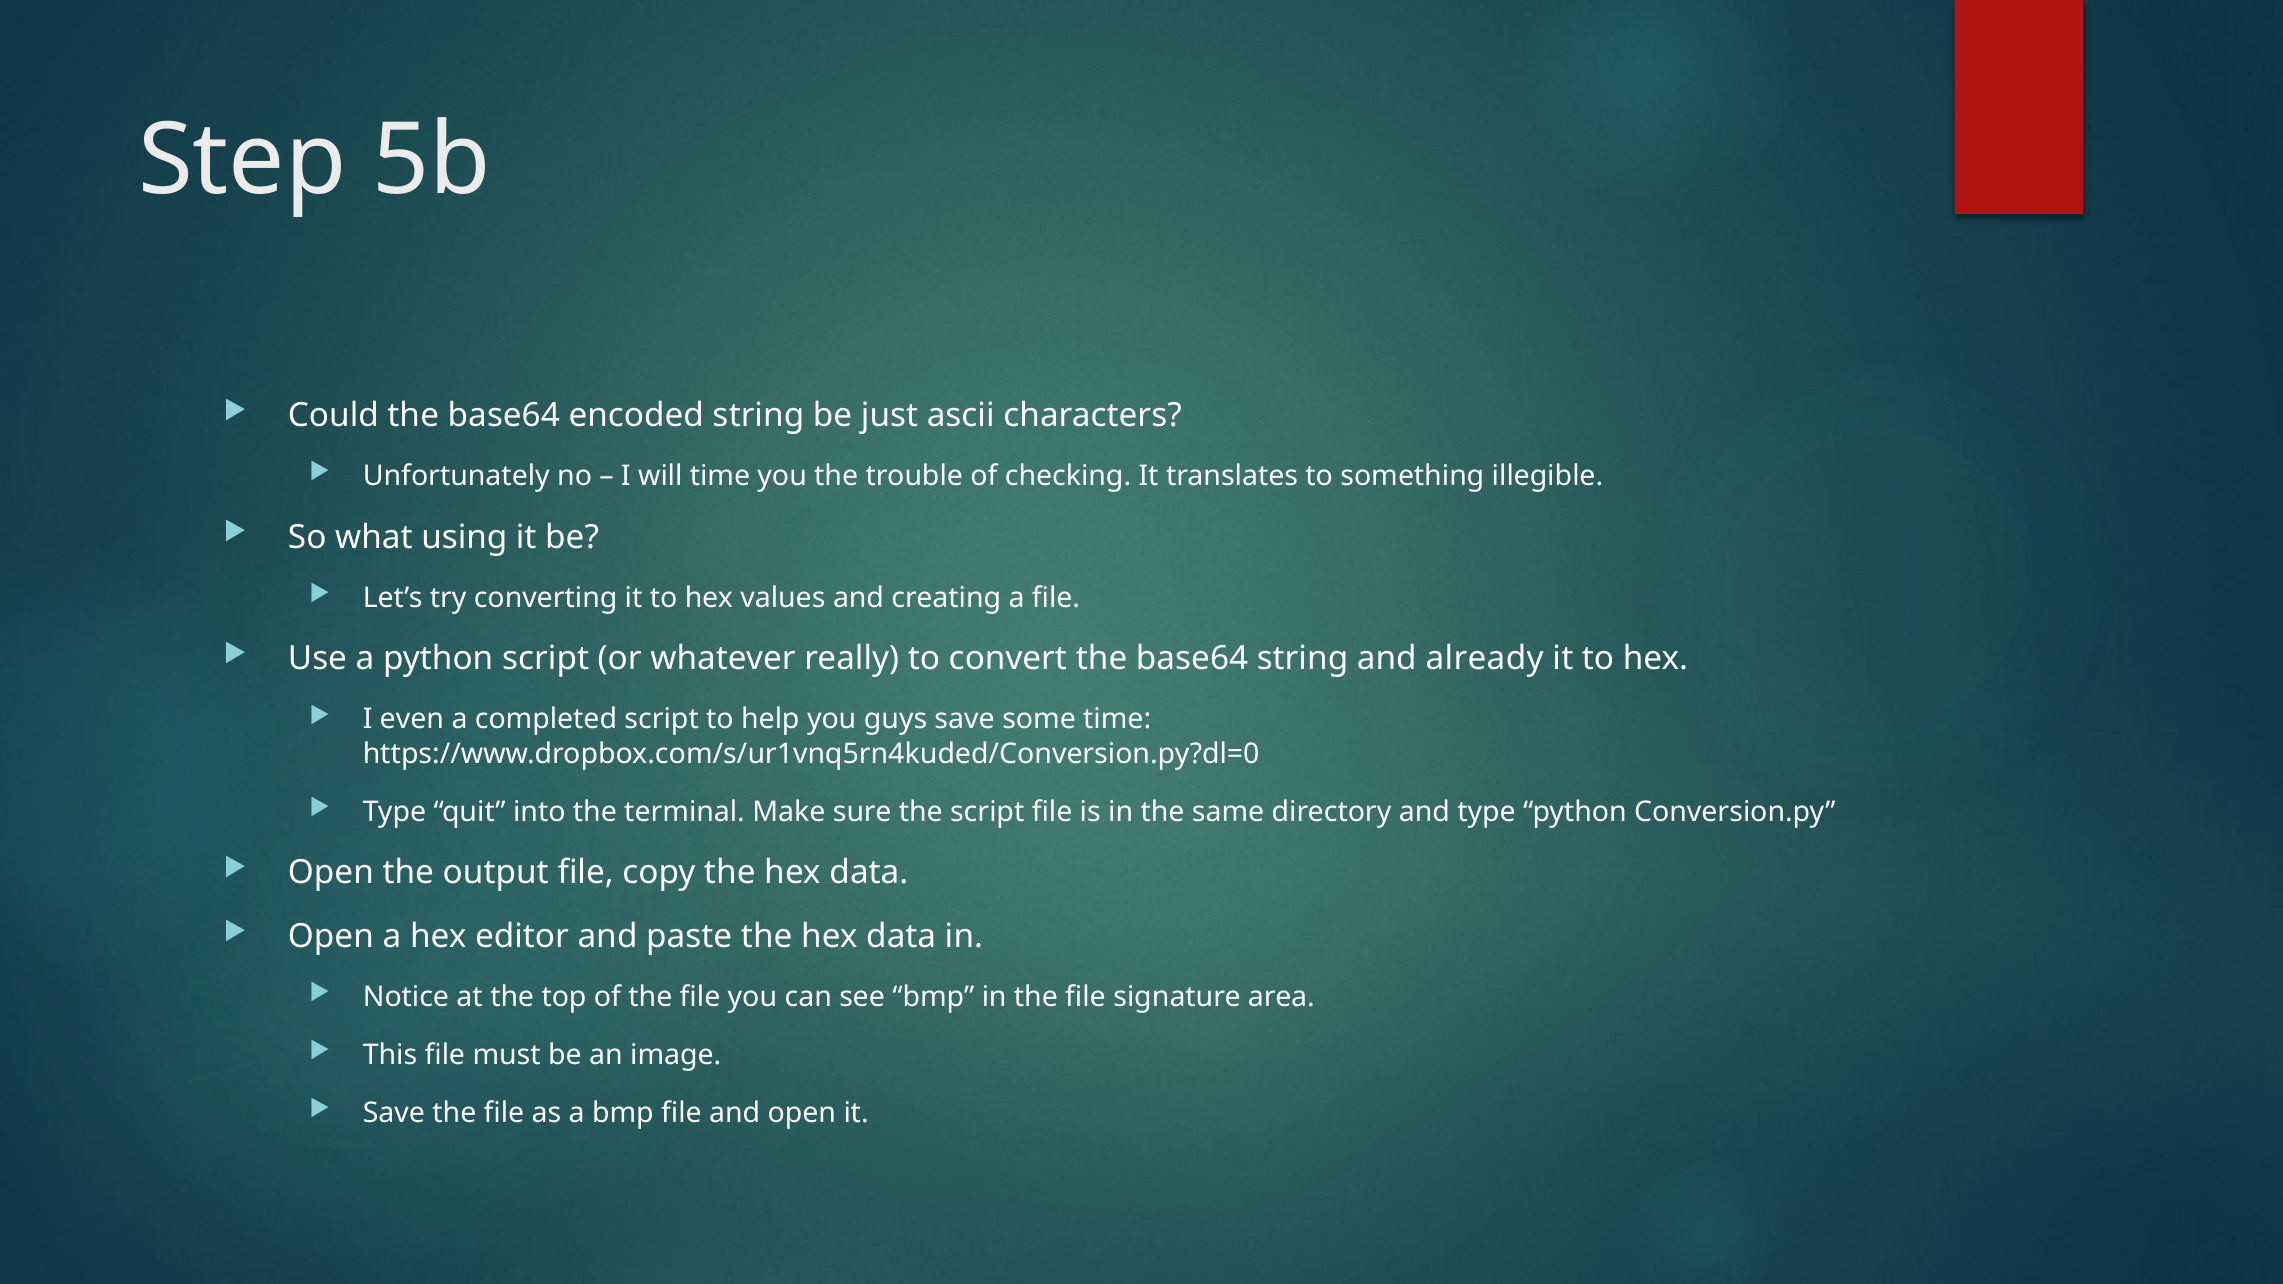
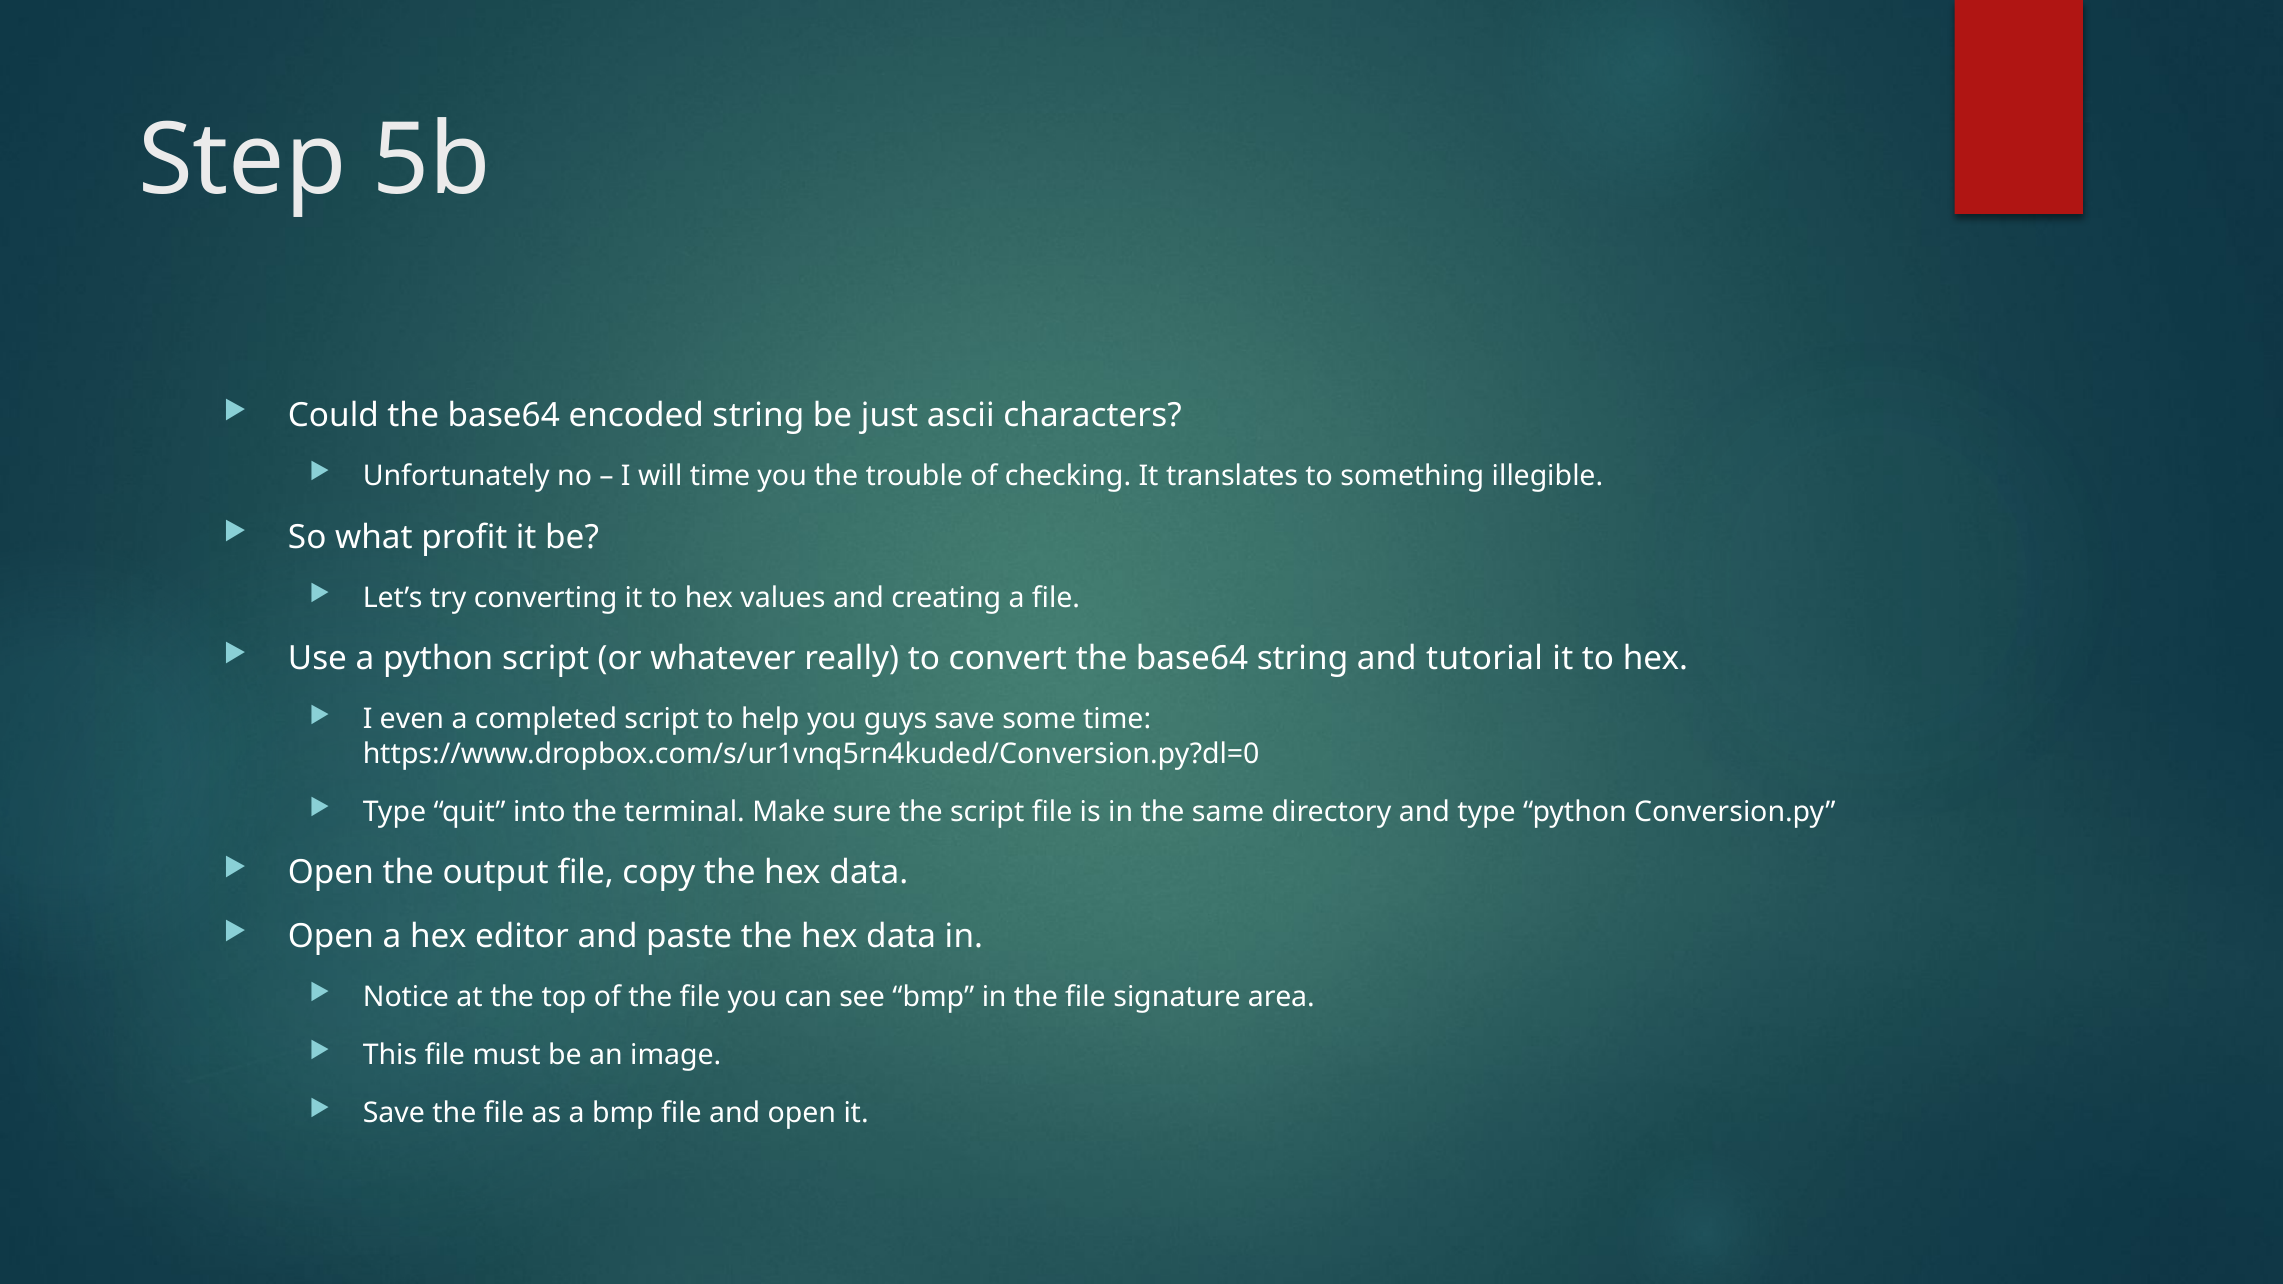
using: using -> profit (464, 537)
already: already -> tutorial (1485, 659)
